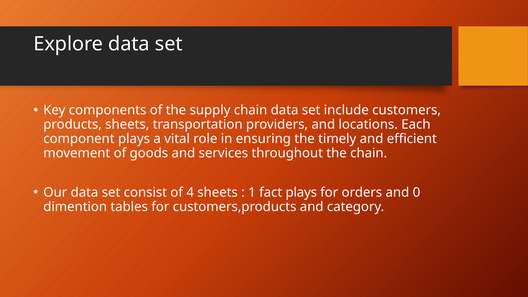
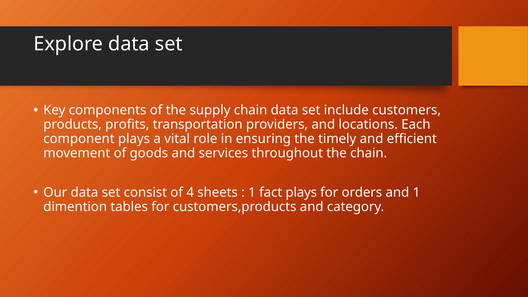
products sheets: sheets -> profits (127, 124)
and 0: 0 -> 1 (416, 192)
